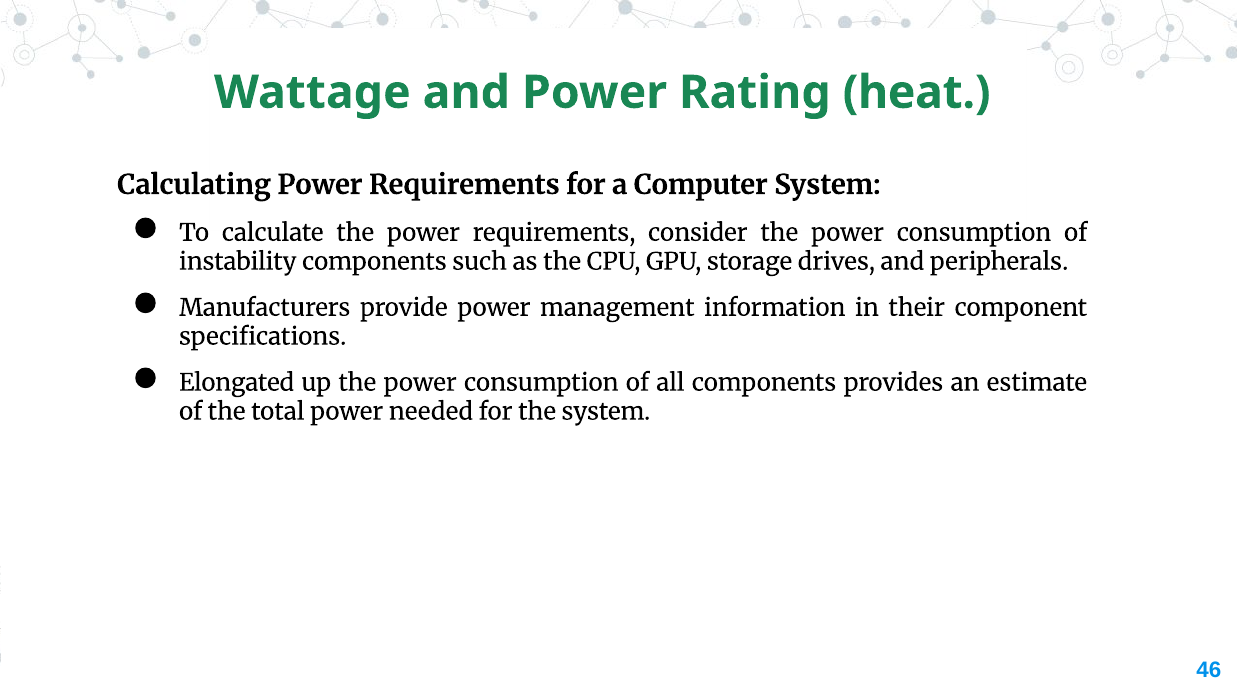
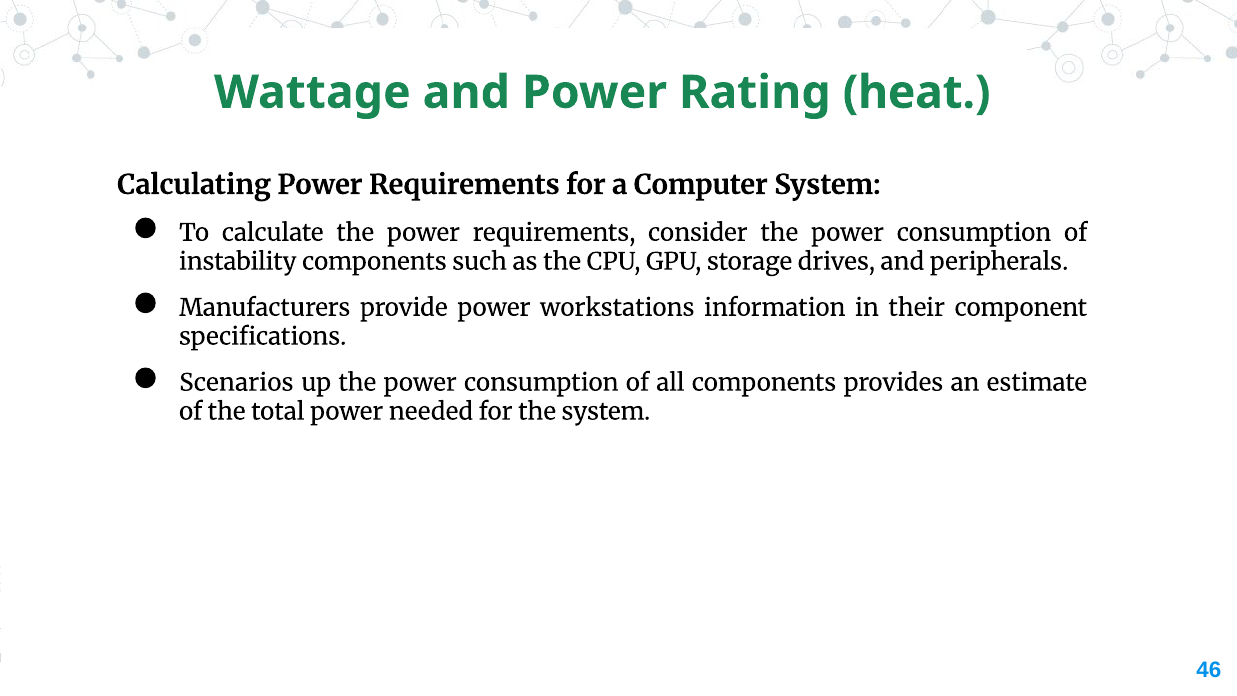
management: management -> workstations (617, 308)
Elongated: Elongated -> Scenarios (236, 383)
